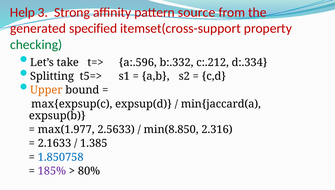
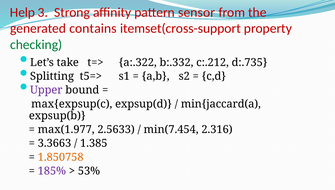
source: source -> sensor (197, 12)
specified: specified -> contains (93, 29)
a:.596: a:.596 -> a:.322 (138, 63)
d:.334: d:.334 -> d:.735 (250, 63)
Upper colour: orange -> purple (46, 90)
min(8.850: min(8.850 -> min(7.454 (171, 130)
2.1633: 2.1633 -> 3.3663 (54, 144)
1.850758 colour: blue -> orange (61, 157)
80%: 80% -> 53% (89, 171)
